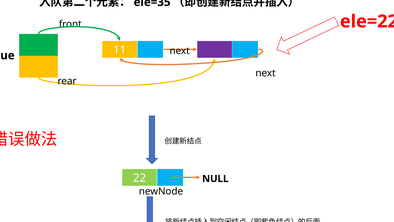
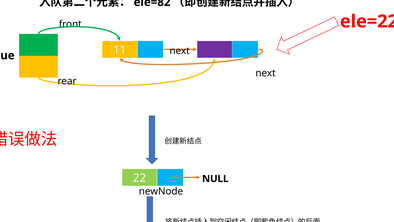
ele=35: ele=35 -> ele=82 (152, 2)
